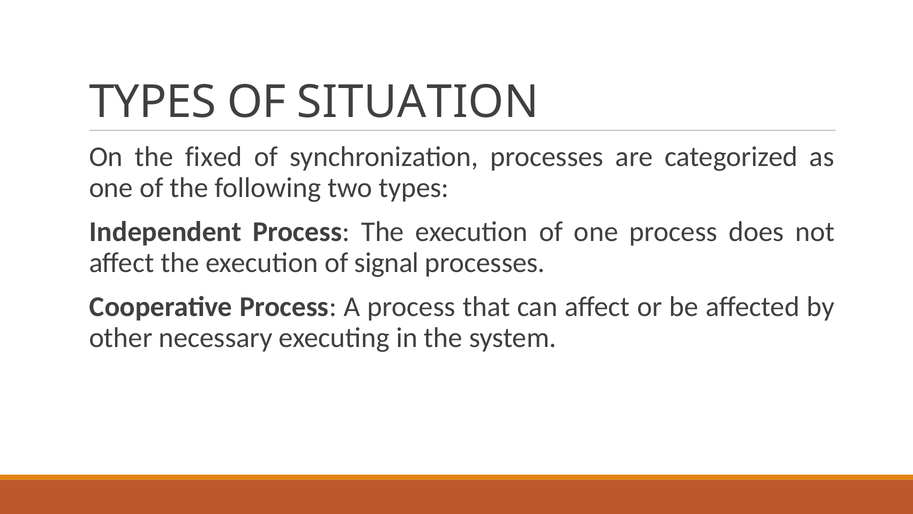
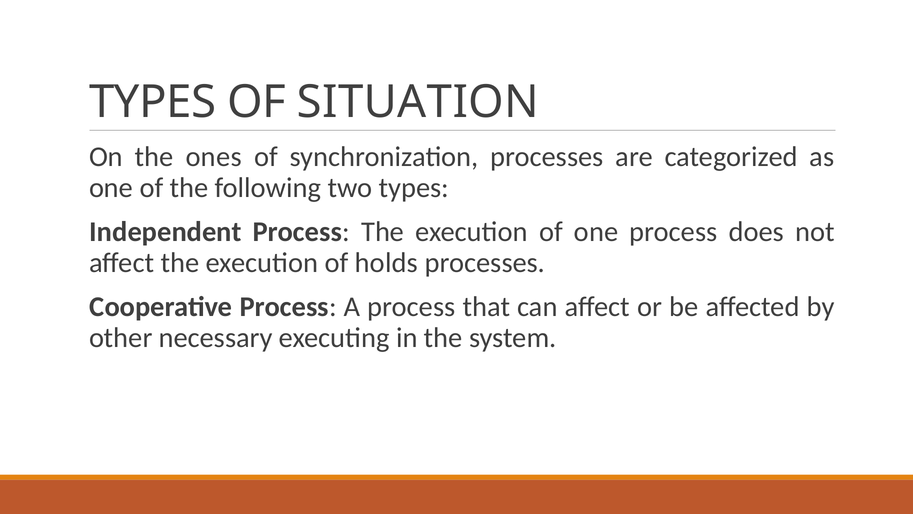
fixed: fixed -> ones (214, 157)
signal: signal -> holds (386, 263)
